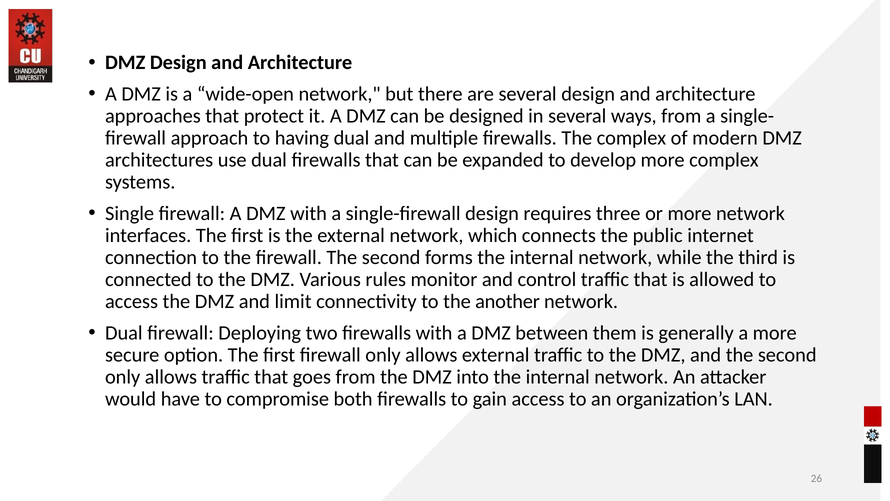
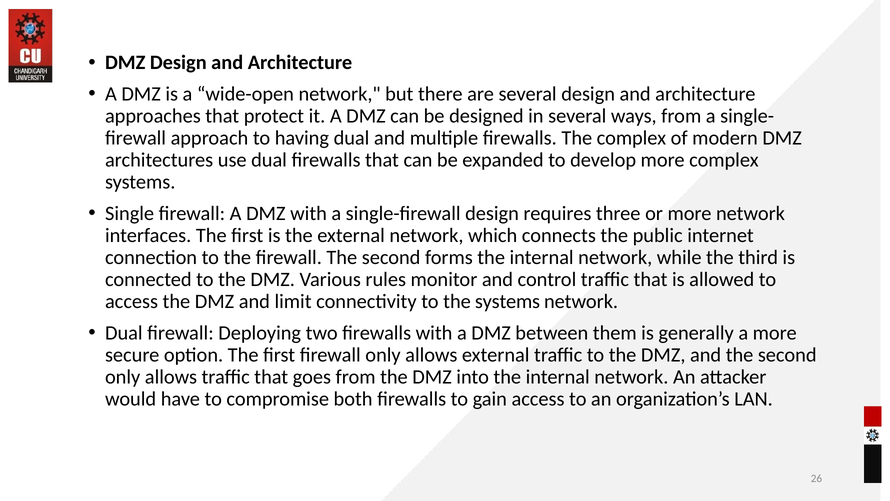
the another: another -> systems (508, 301)
